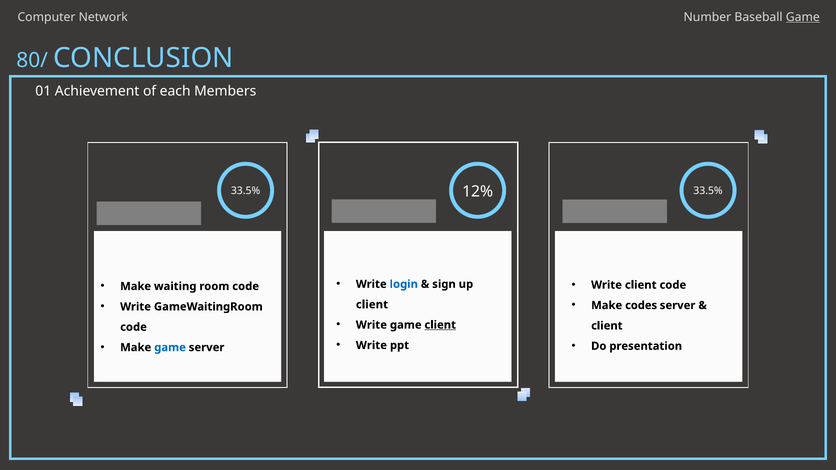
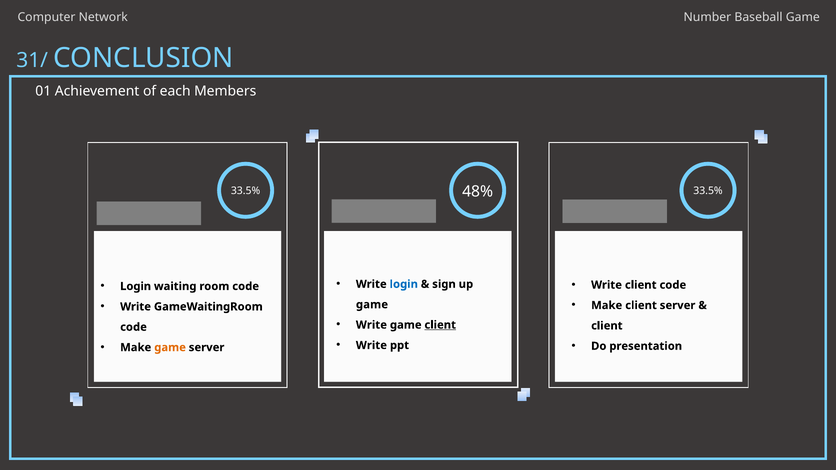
Game underline: present -> none (803, 17)
80/: 80/ -> 31/ (32, 60)
12%: 12% -> 48% (478, 191)
Make: Make -> Login (136, 286)
Make codes: codes -> client (641, 305)
client: client -> game (372, 305)
game colour: blue -> orange (170, 348)
